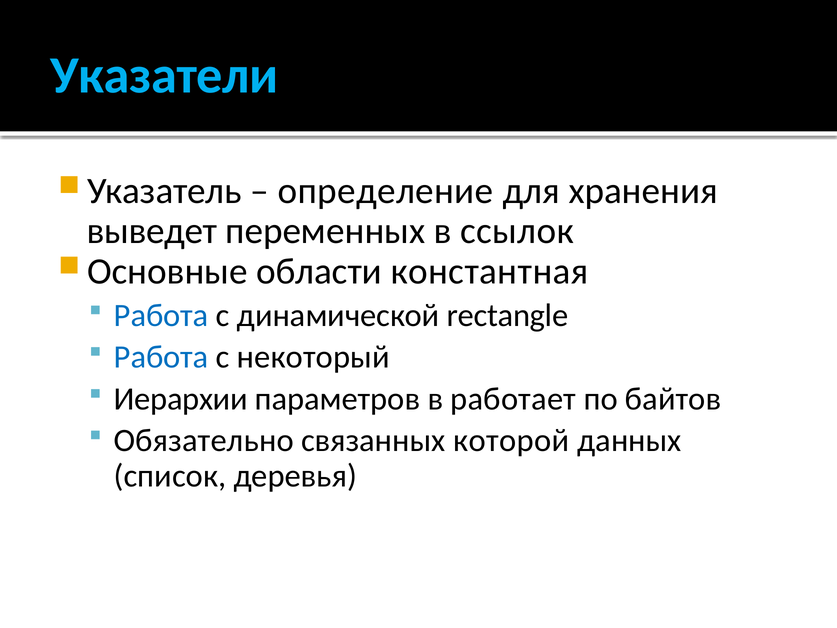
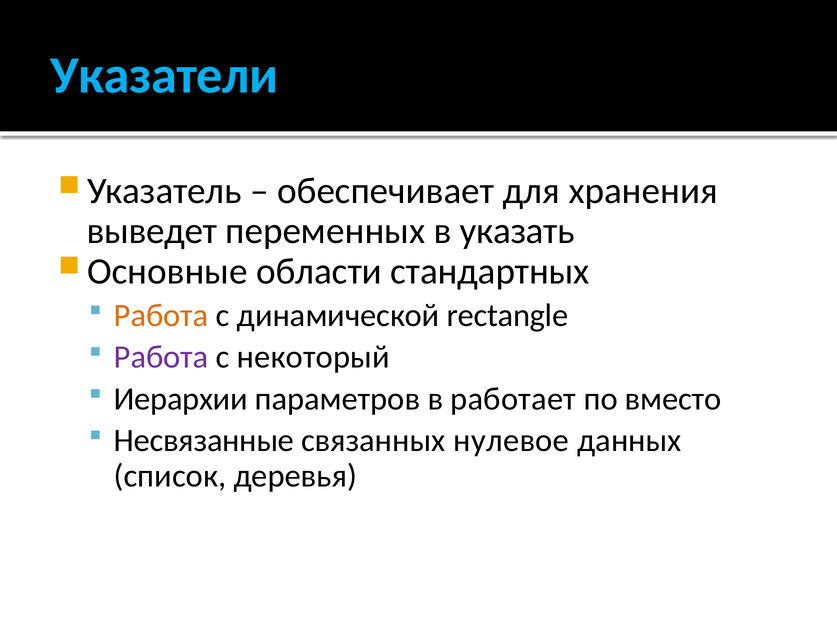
определение: определение -> обеспечивает (386, 191)
ссылок: ссылок -> указать (517, 231)
константная: константная -> стандартных (490, 271)
Работа colour: blue -> orange (161, 315)
Работа colour: blue -> purple (161, 357)
байтов: байтов -> вместо (673, 399)
Обязательно: Обязательно -> Несвязанные (204, 440)
которой: которой -> нулевое (511, 440)
